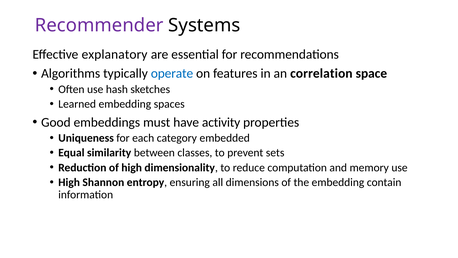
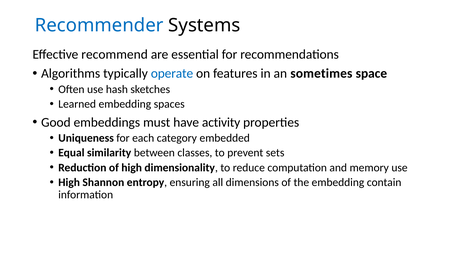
Recommender colour: purple -> blue (99, 25)
explanatory: explanatory -> recommend (115, 54)
correlation: correlation -> sometimes (321, 73)
